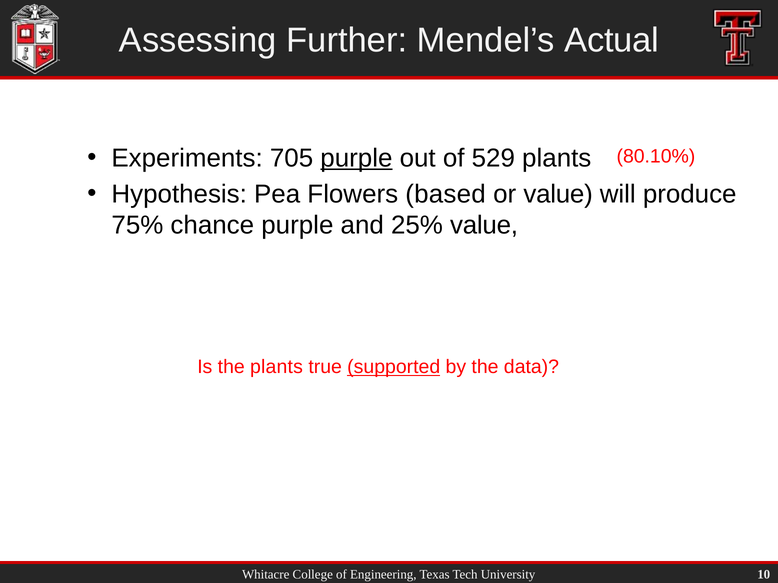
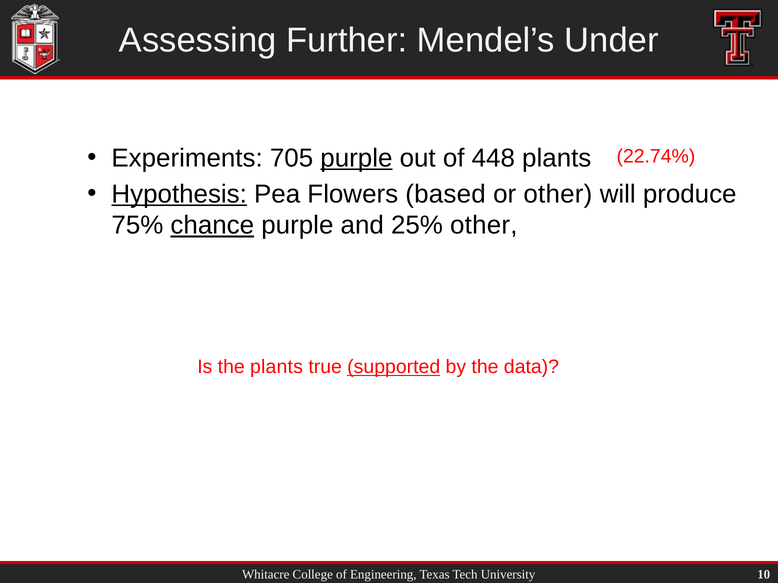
Actual: Actual -> Under (611, 40)
529: 529 -> 448 (493, 158)
80.10%: 80.10% -> 22.74% (656, 156)
Hypothesis underline: none -> present (179, 194)
or value: value -> other (558, 194)
chance underline: none -> present (212, 226)
25% value: value -> other (484, 226)
